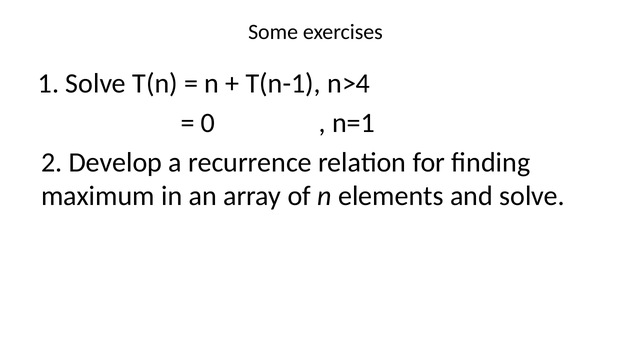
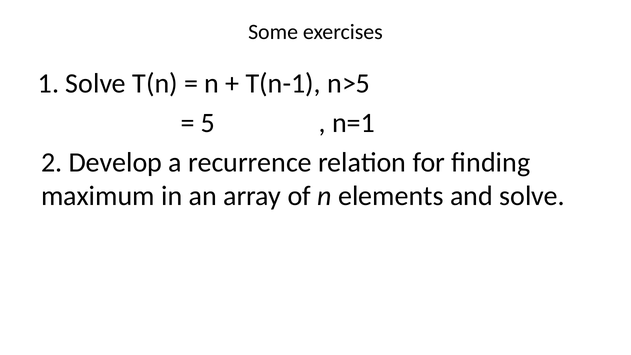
n>4: n>4 -> n>5 (349, 84)
0: 0 -> 5 (208, 123)
